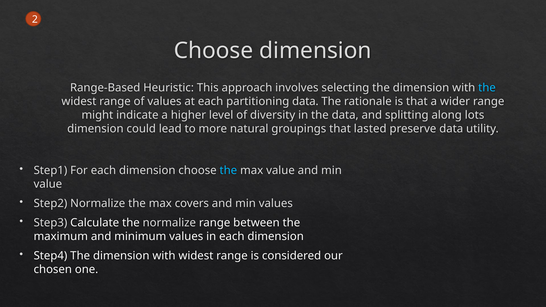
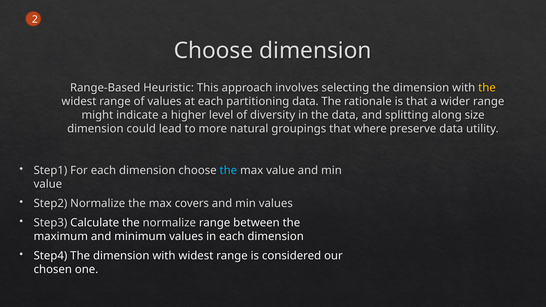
the colour: light blue -> yellow (487, 88)
lots: lots -> size (475, 115)
lasted: lasted -> where (370, 129)
